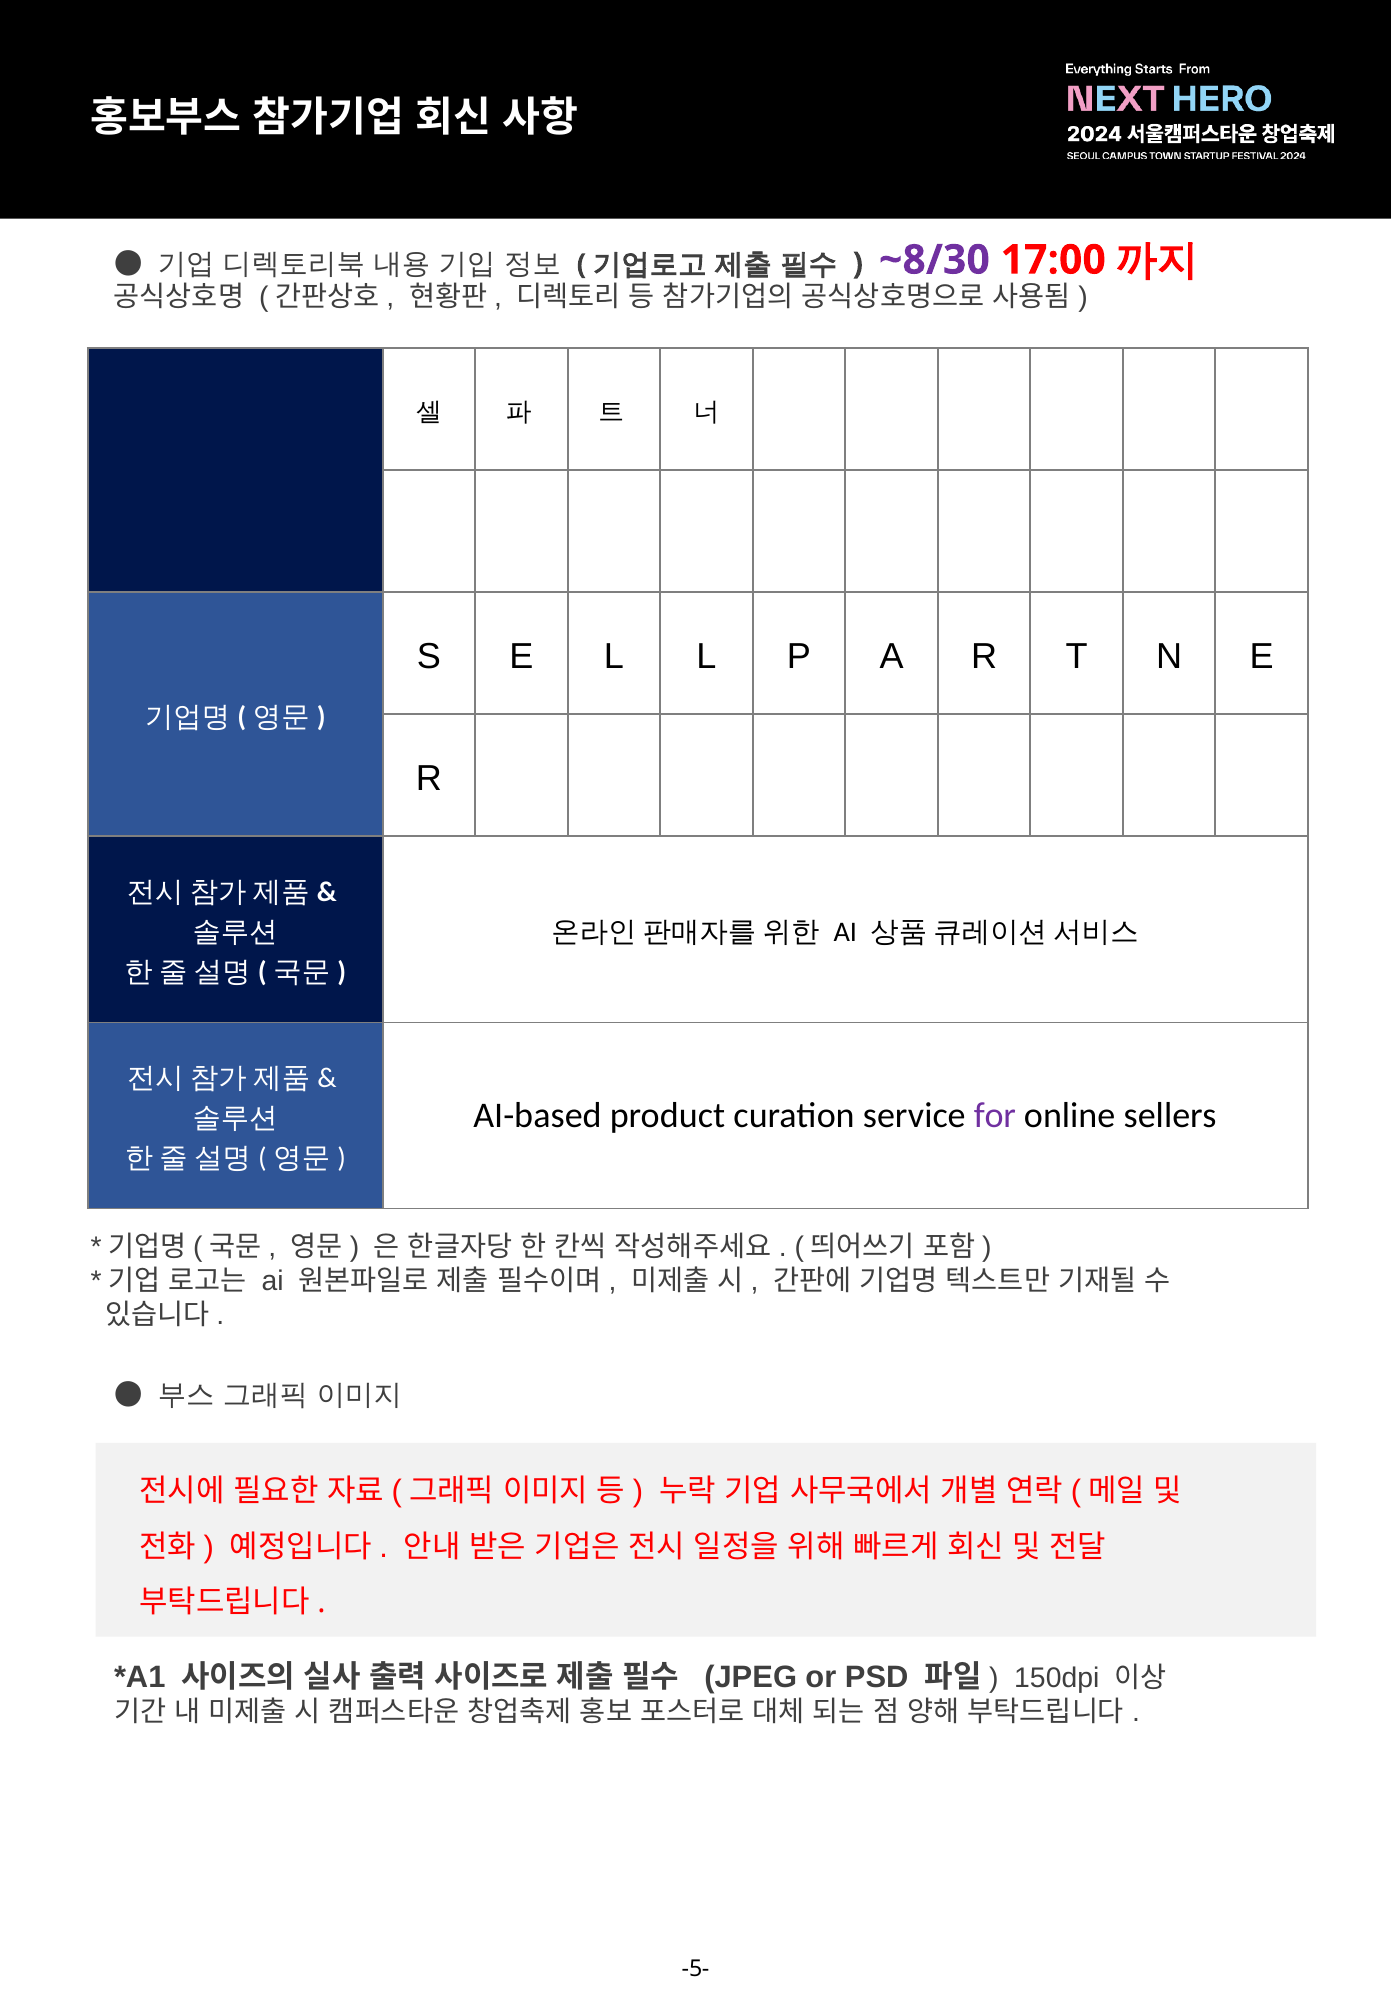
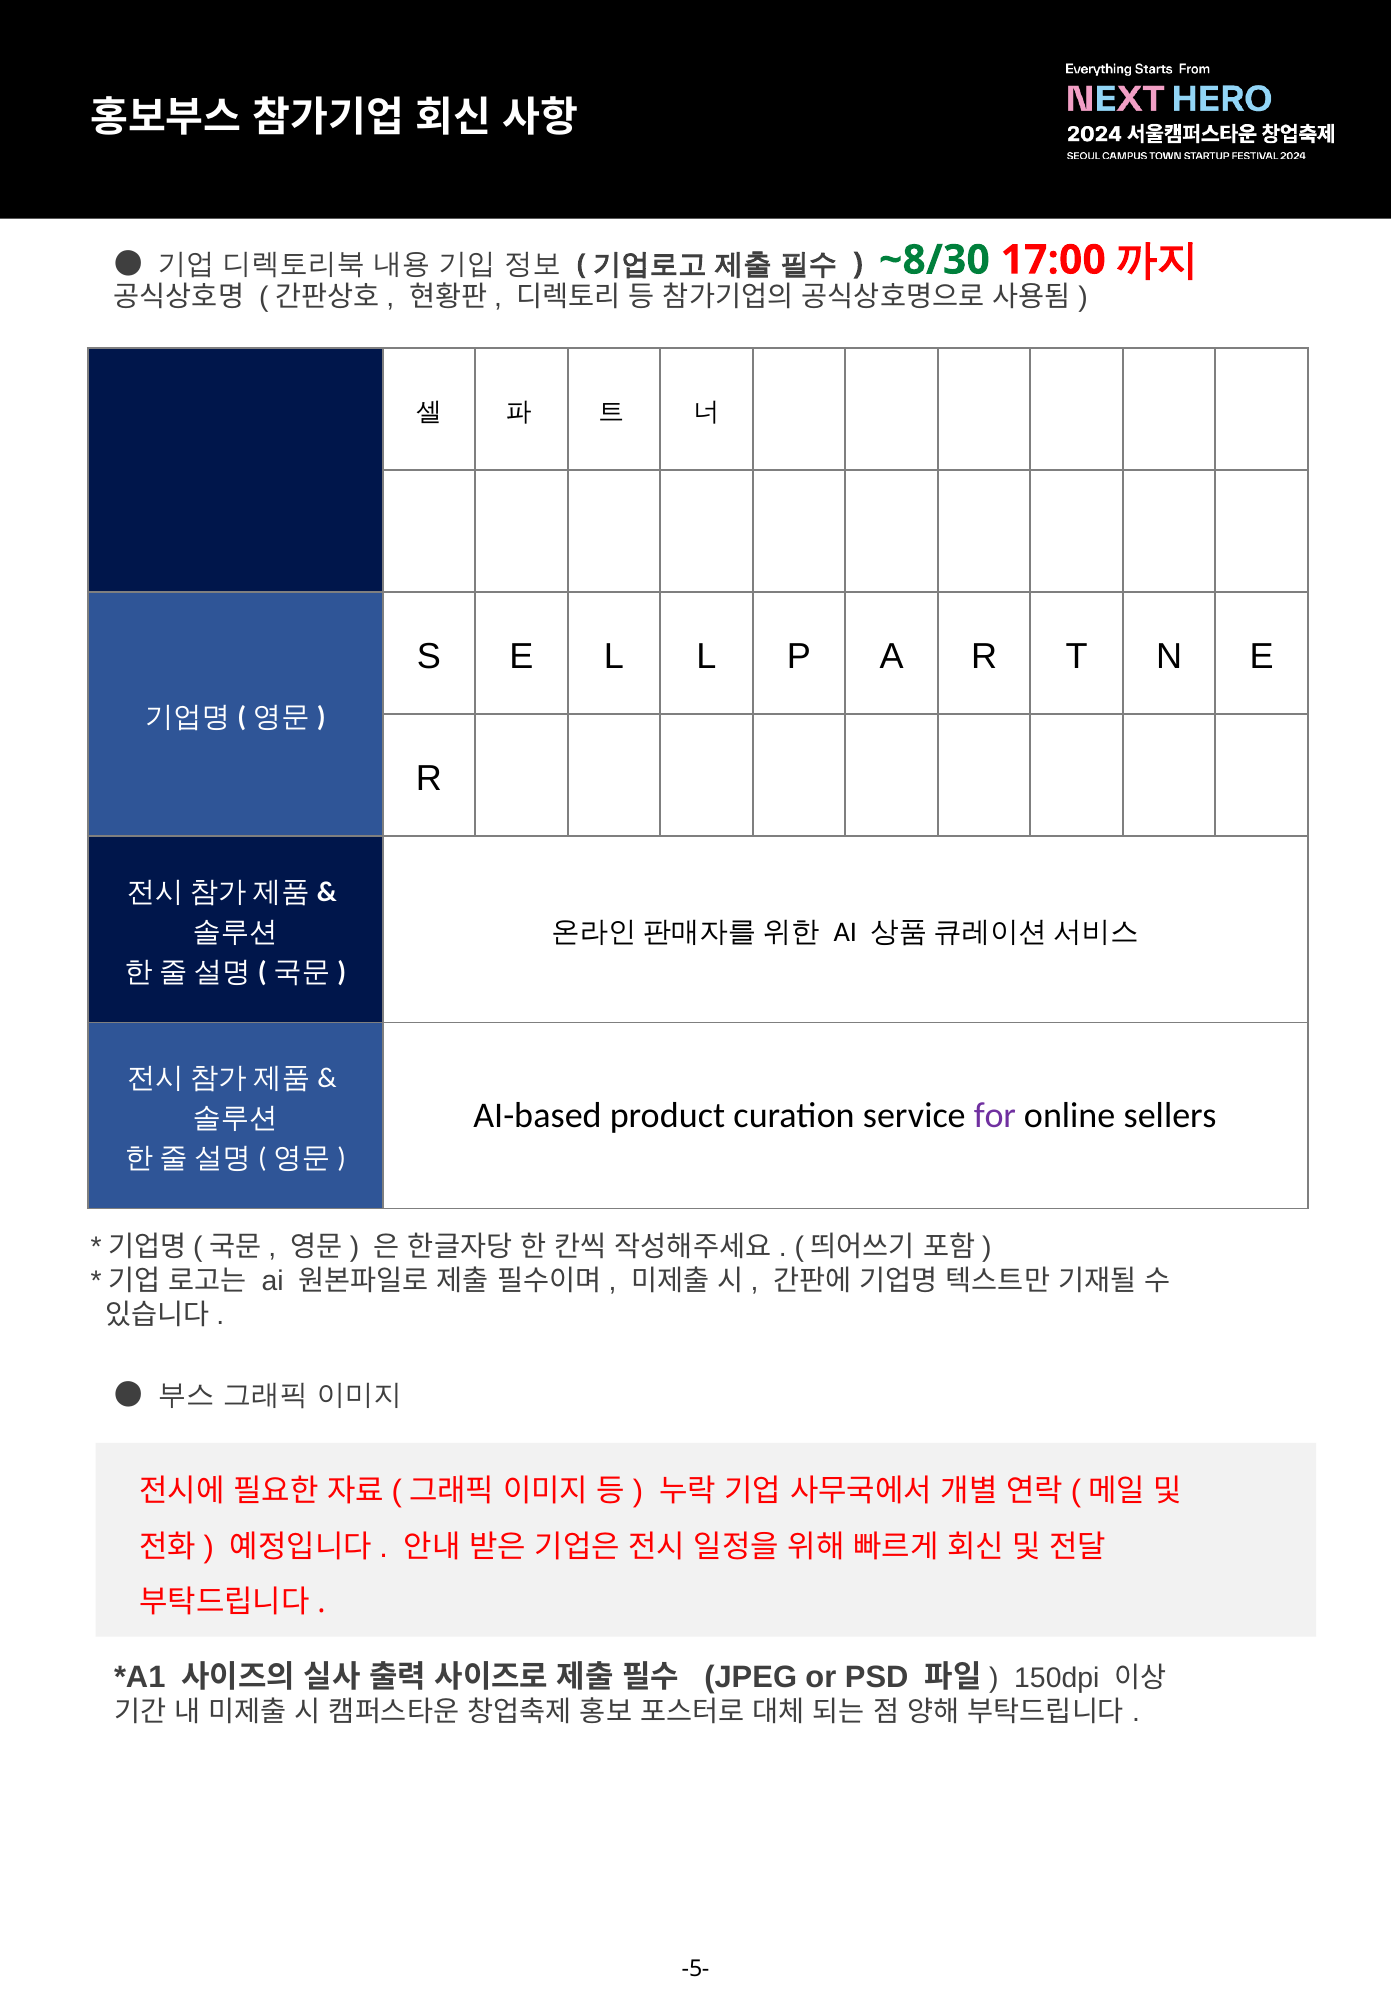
~8/30 colour: purple -> green (934, 260)
